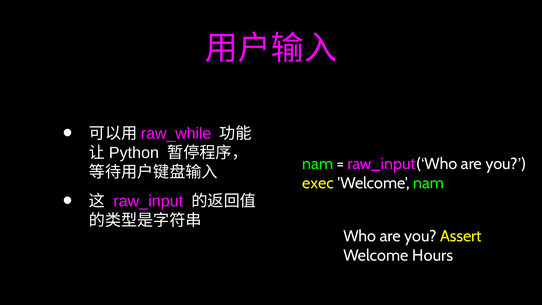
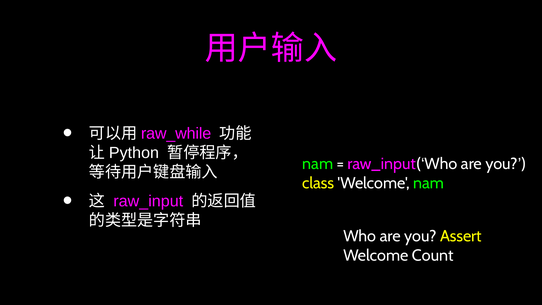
exec: exec -> class (318, 183)
Hours: Hours -> Count (433, 256)
